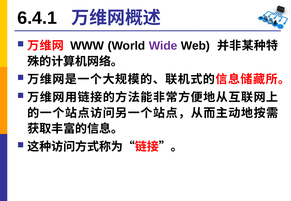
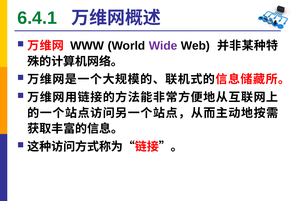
6.4.1 colour: black -> green (37, 18)
